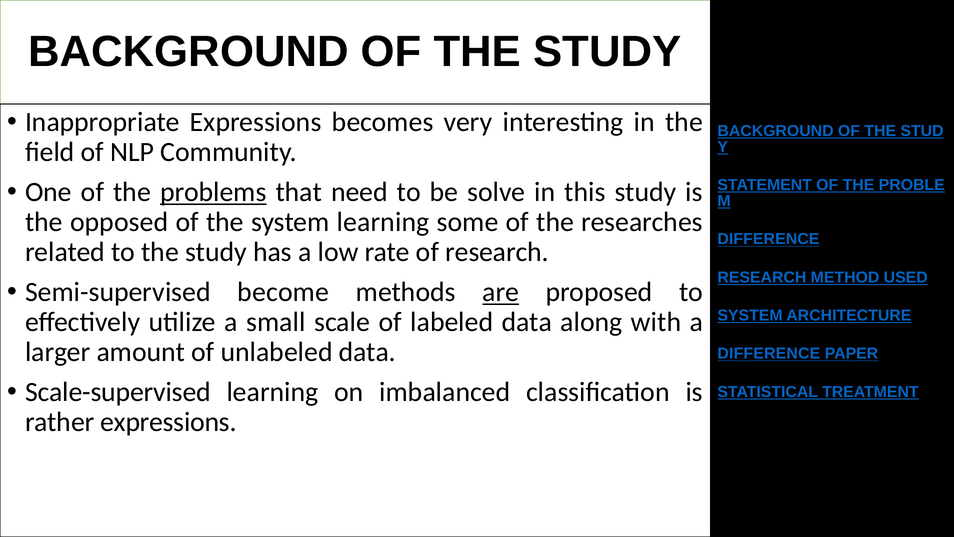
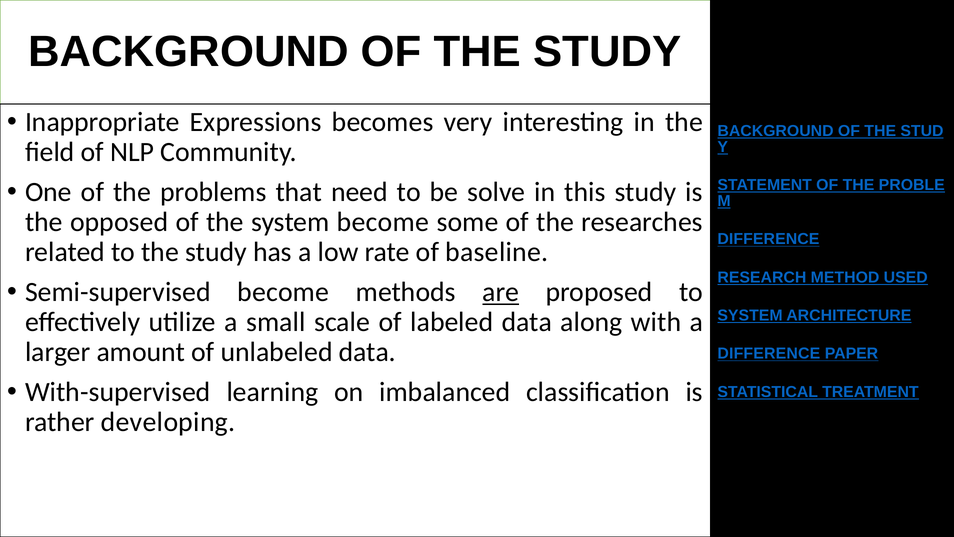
problems underline: present -> none (213, 192)
system learning: learning -> become (383, 222)
of research: research -> baseline (497, 252)
Scale-supervised: Scale-supervised -> With-supervised (118, 392)
rather expressions: expressions -> developing (168, 422)
